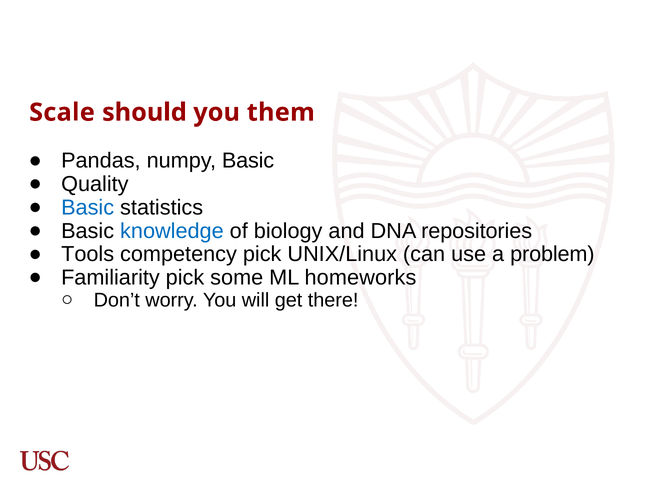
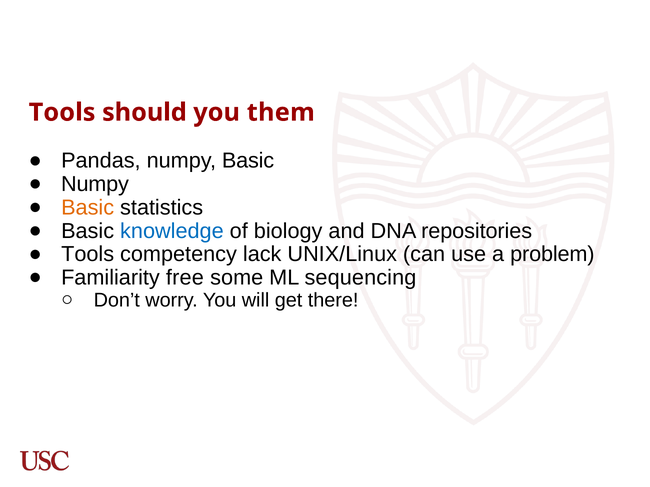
Scale: Scale -> Tools (62, 113)
Quality: Quality -> Numpy (95, 184)
Basic colour: blue -> orange (88, 208)
competency pick: pick -> lack (262, 255)
Familiarity pick: pick -> free (185, 278)
homeworks: homeworks -> sequencing (360, 278)
